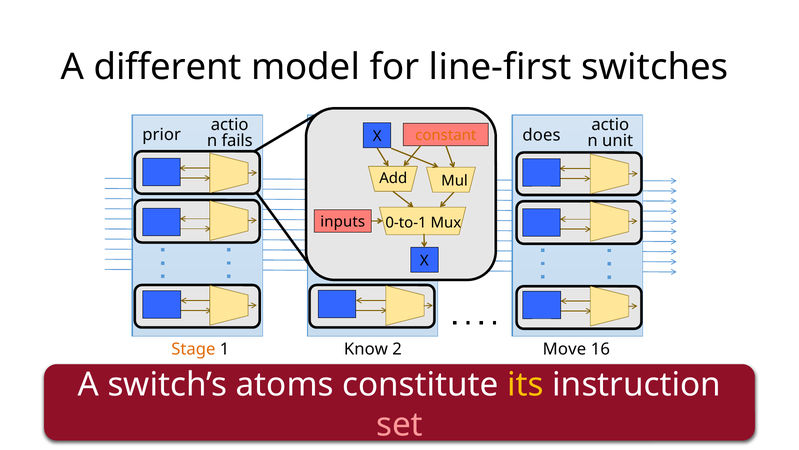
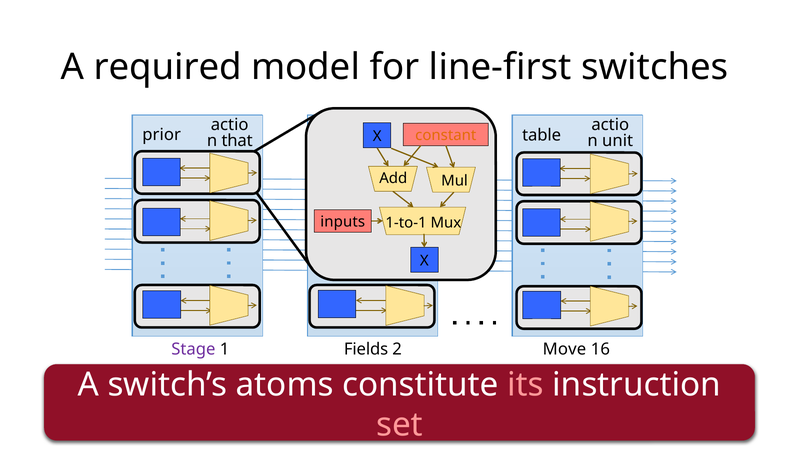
different: different -> required (168, 67)
does: does -> table (542, 135)
fails: fails -> that (237, 141)
0-to-1: 0-to-1 -> 1-to-1 (406, 222)
Stage colour: orange -> purple (193, 349)
Know: Know -> Fields (366, 349)
its colour: yellow -> pink (526, 384)
